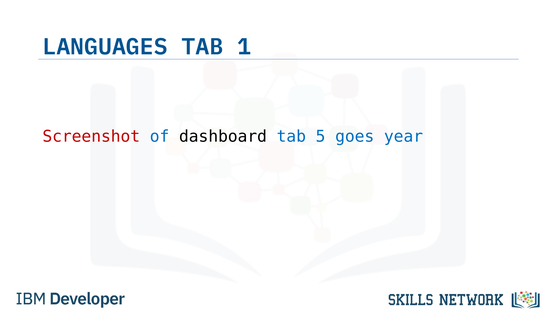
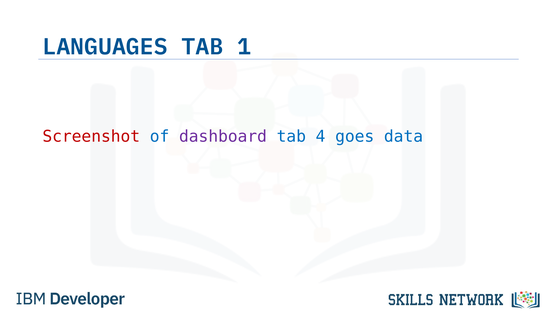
dashboard colour: black -> purple (223, 137)
5: 5 -> 4 (321, 137)
year: year -> data (404, 137)
